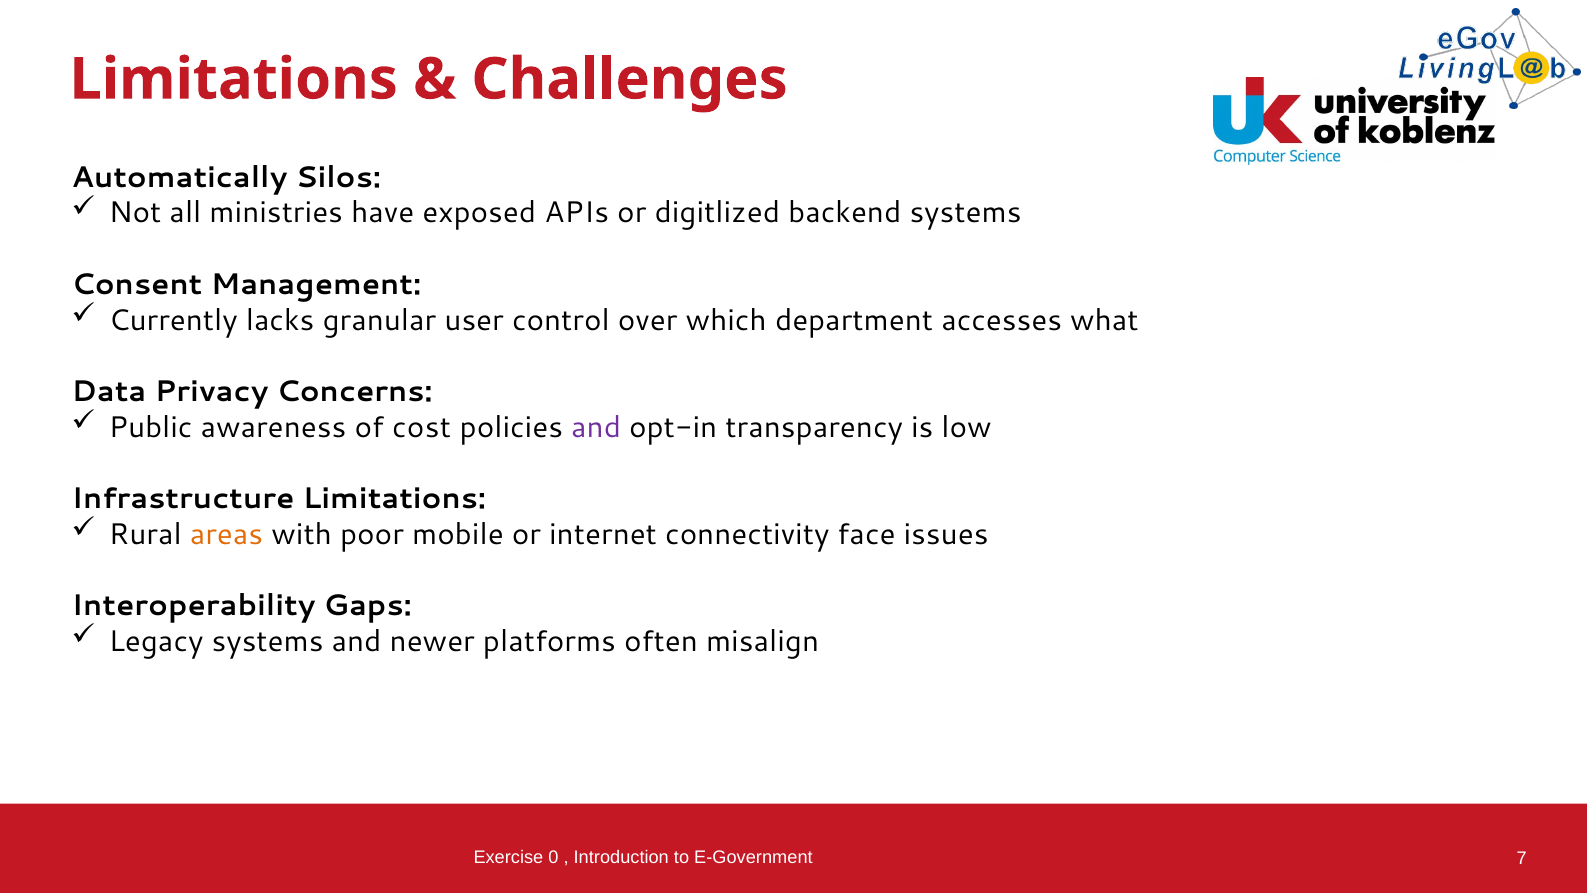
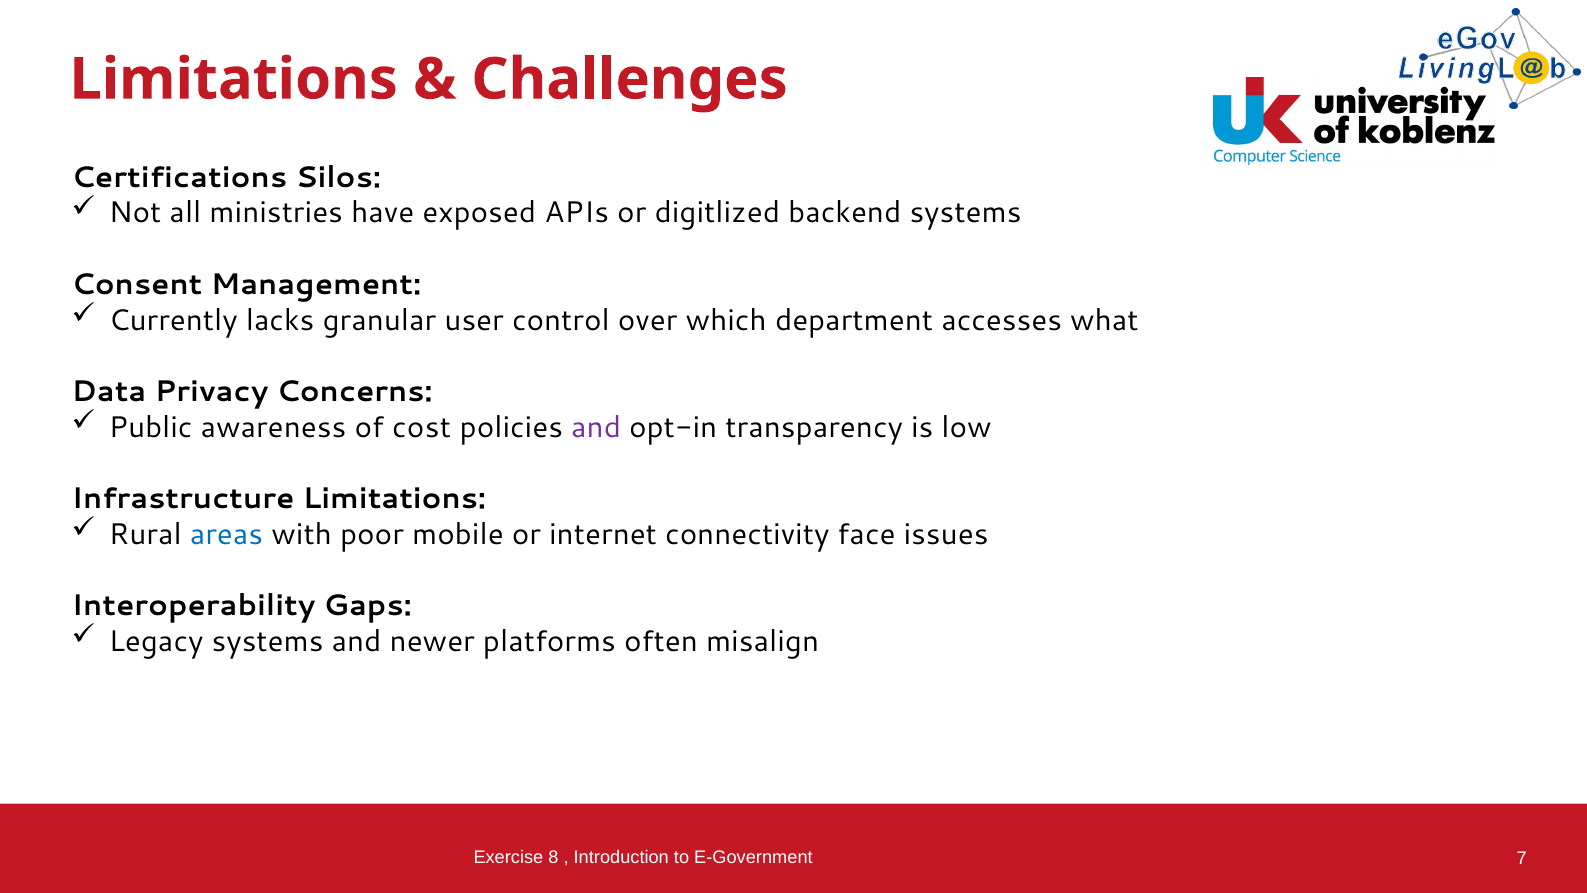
Automatically: Automatically -> Certifications (179, 177)
areas colour: orange -> blue (227, 534)
0: 0 -> 8 (553, 858)
